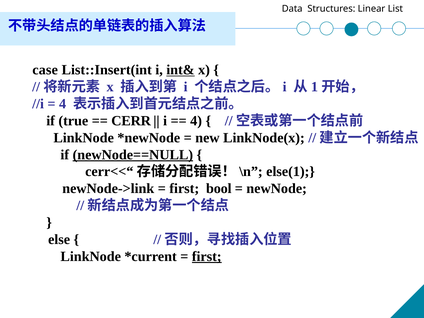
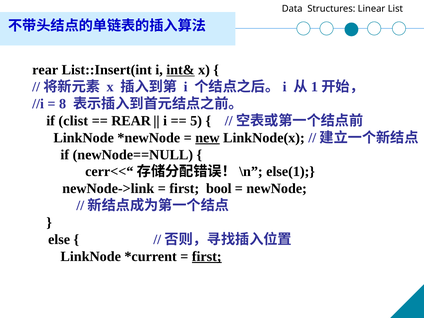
case: case -> rear (45, 70)
4: 4 -> 8 (63, 104)
true: true -> clist (73, 121)
CERR: CERR -> REAR (131, 121)
4: 4 -> 5 (196, 121)
new underline: none -> present (207, 138)
newNode==NULL underline: present -> none (133, 155)
